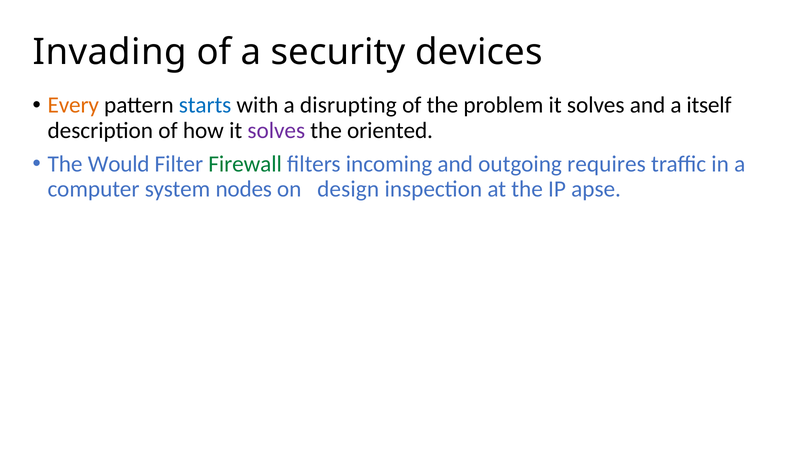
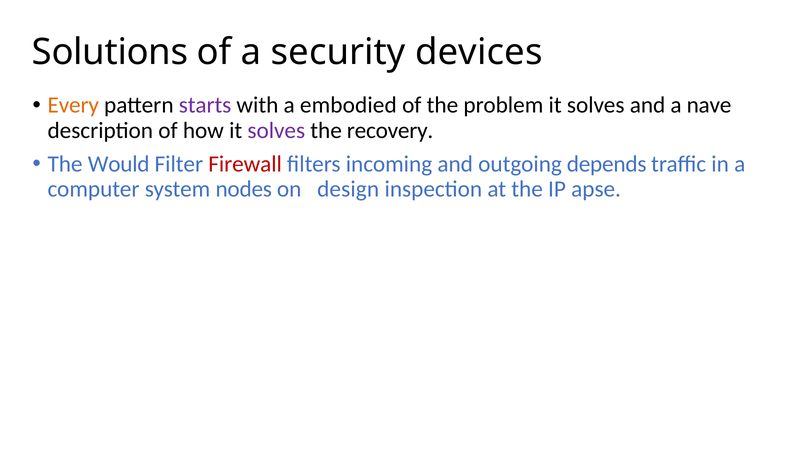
Invading: Invading -> Solutions (110, 52)
starts colour: blue -> purple (205, 105)
disrupting: disrupting -> embodied (348, 105)
itself: itself -> nave (709, 105)
oriented: oriented -> recovery (390, 130)
Firewall colour: green -> red (245, 164)
requires: requires -> depends (607, 164)
